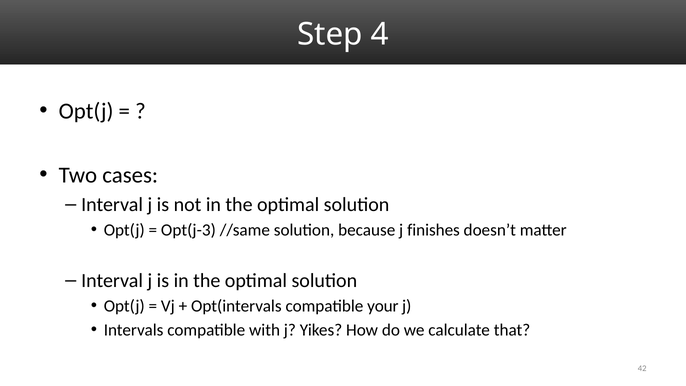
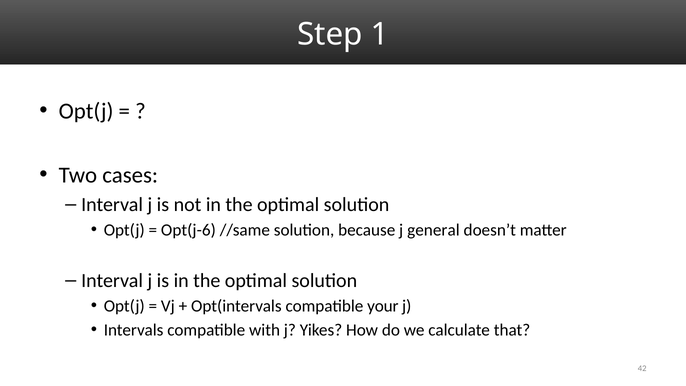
4: 4 -> 1 (380, 34)
Opt(j-3: Opt(j-3 -> Opt(j-6 (188, 230)
finishes: finishes -> general (433, 230)
